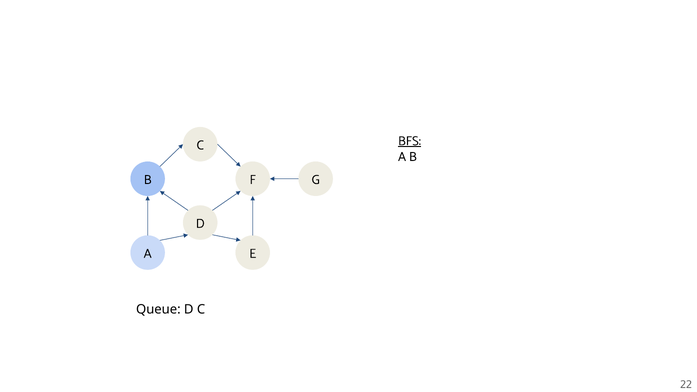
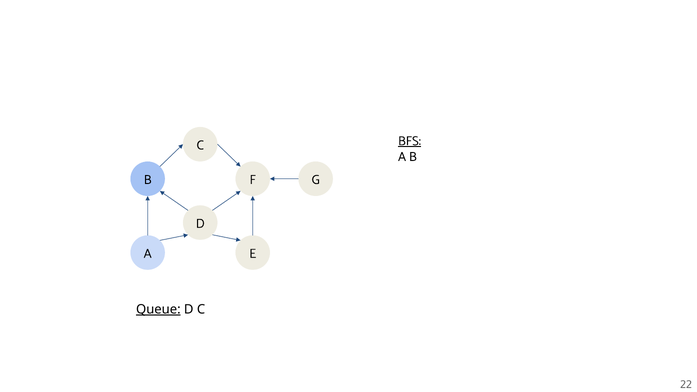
Queue underline: none -> present (158, 310)
